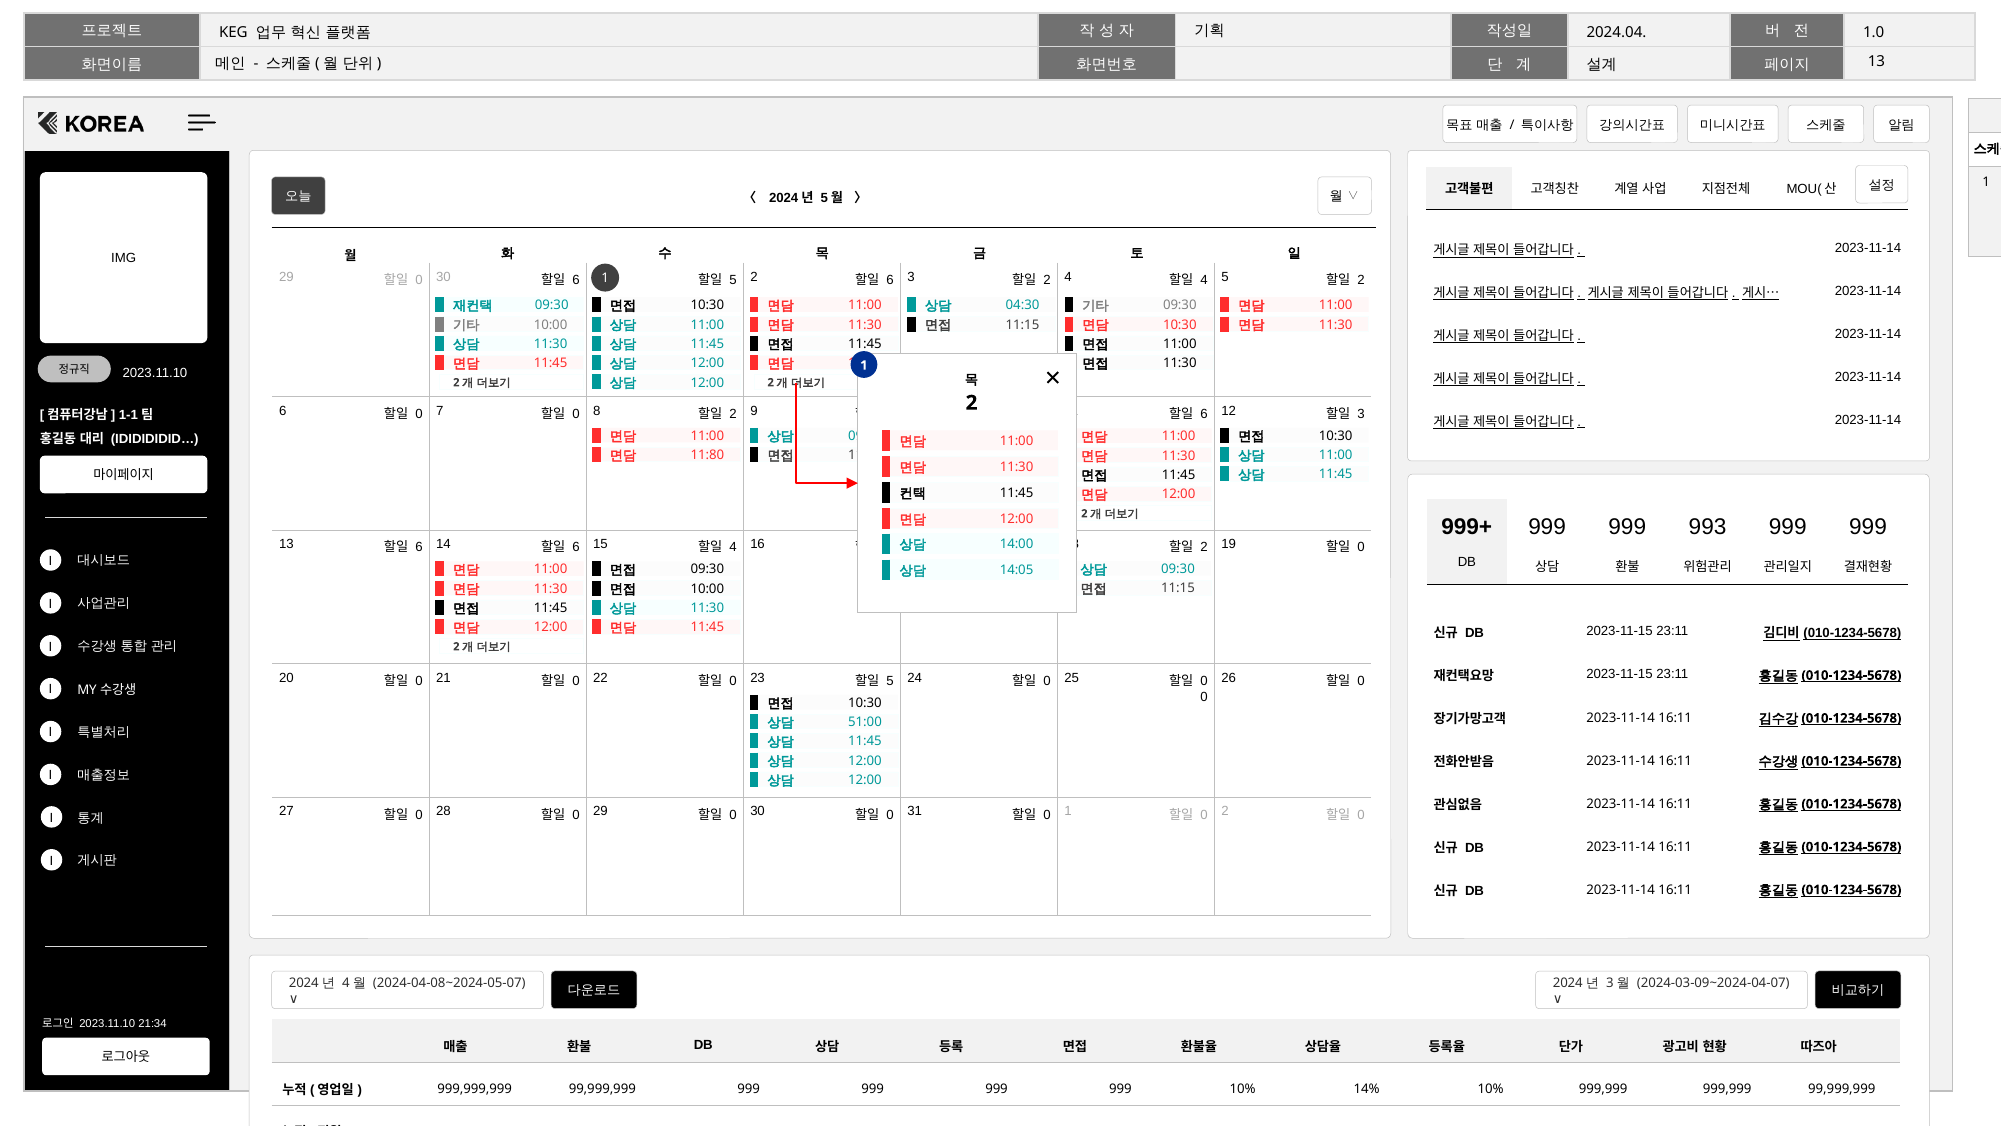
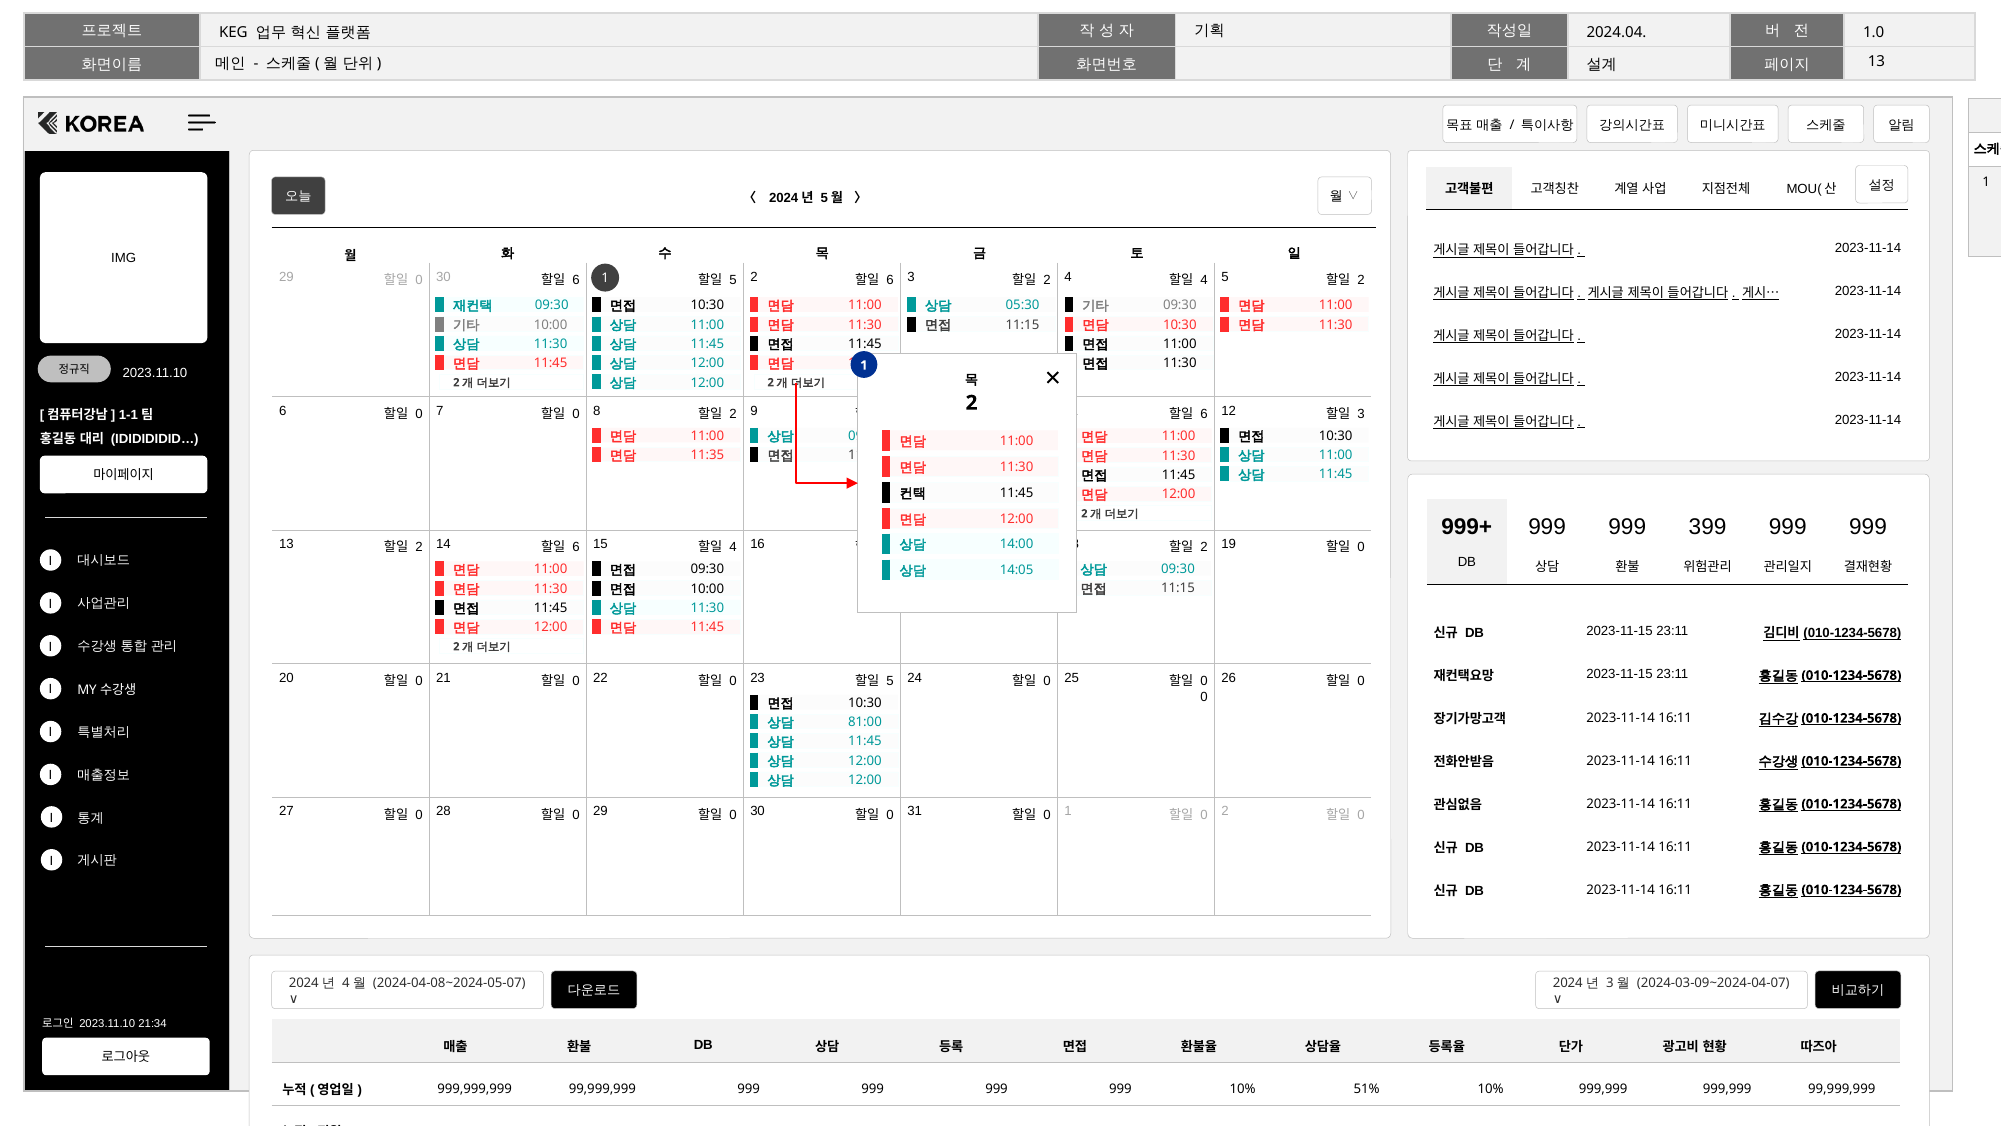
04:30: 04:30 -> 05:30 (1023, 305)
11:80: 11:80 -> 11:35 (707, 455)
993: 993 -> 399 (1708, 527)
6: 6 -> 2 (419, 547)
51:00: 51:00 -> 81:00 (865, 722)
14%: 14% -> 51% (1367, 1088)
